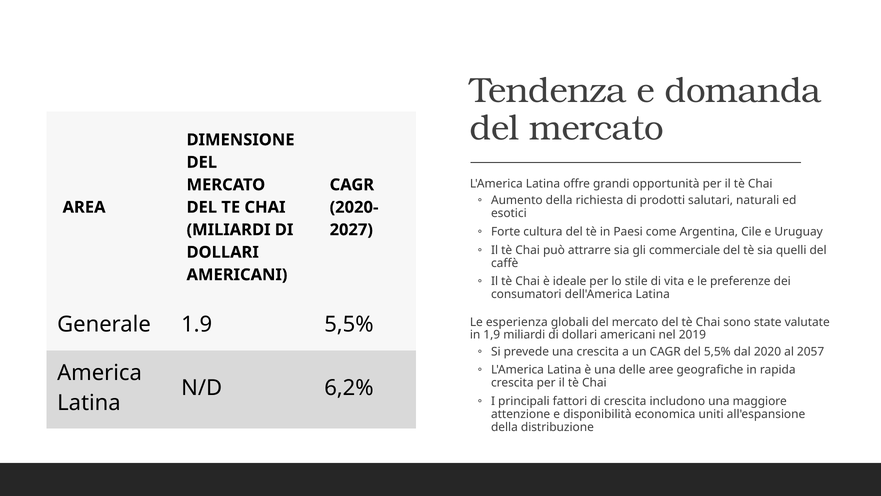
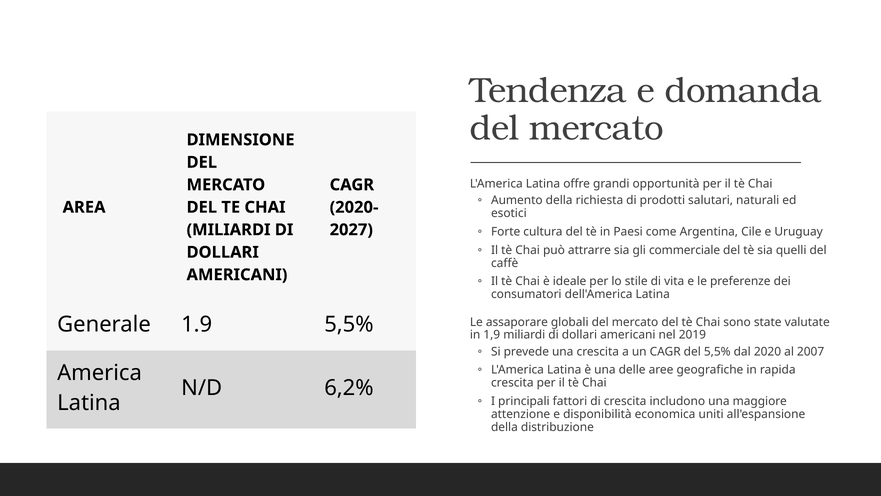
esperienza: esperienza -> assaporare (517, 322)
2057: 2057 -> 2007 (811, 351)
